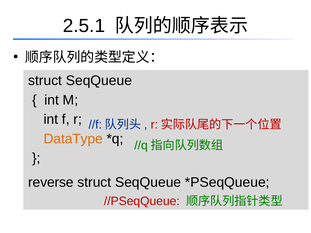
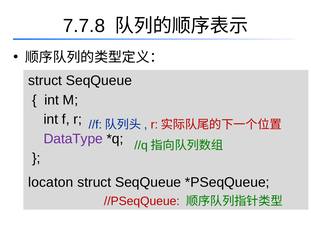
2.5.1: 2.5.1 -> 7.7.8 (84, 26)
DataType colour: orange -> purple (73, 139)
reverse: reverse -> locaton (51, 183)
